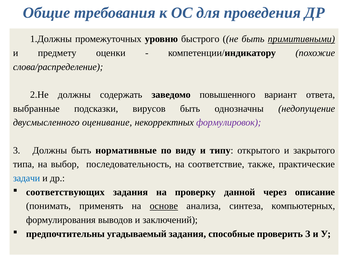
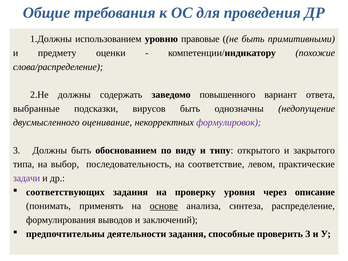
промежуточных: промежуточных -> использованием (108, 39)
быстрого: быстрого -> правовые (200, 39)
примитивными underline: present -> none (301, 39)
нормативные: нормативные -> обоснованием (126, 150)
также: также -> левом (261, 164)
задачи colour: blue -> purple (27, 178)
данной: данной -> уровня (240, 192)
компьютерных: компьютерных -> распределение (303, 206)
угадываемый: угадываемый -> деятельности (137, 234)
